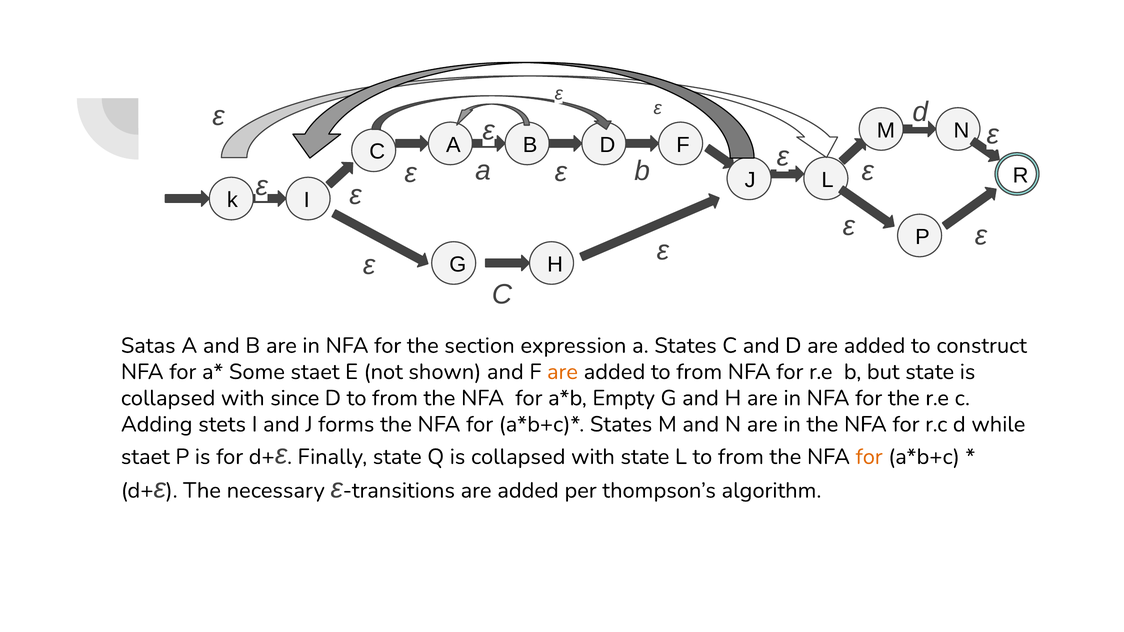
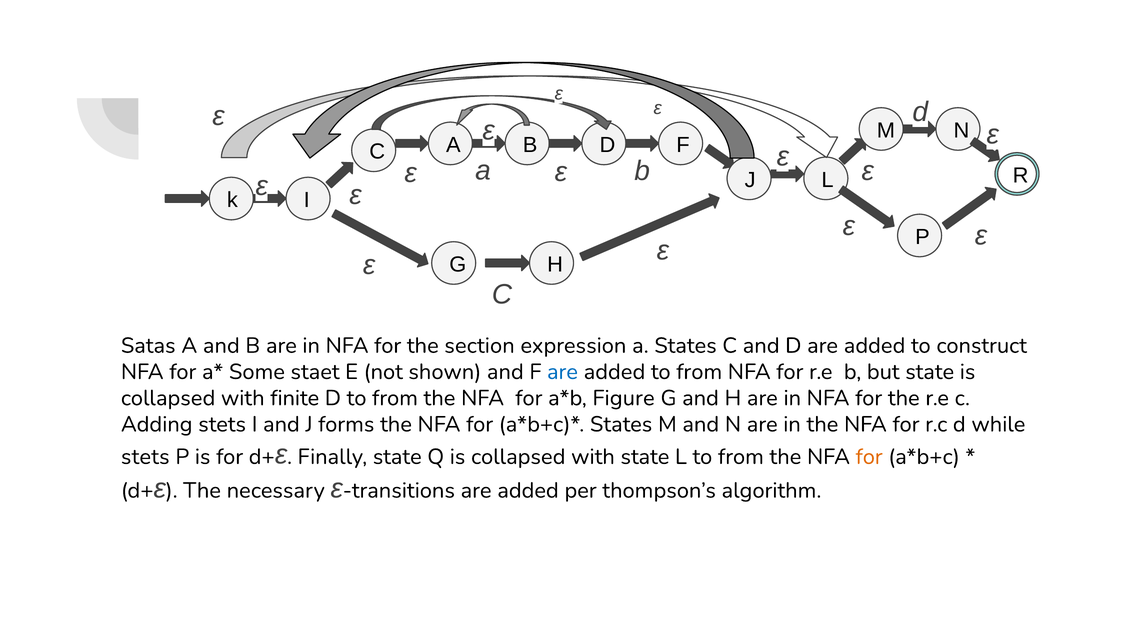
are colour: orange -> blue (562, 372)
since: since -> finite (295, 398)
Empty: Empty -> Figure (624, 398)
staet: staet -> stets (145, 457)
